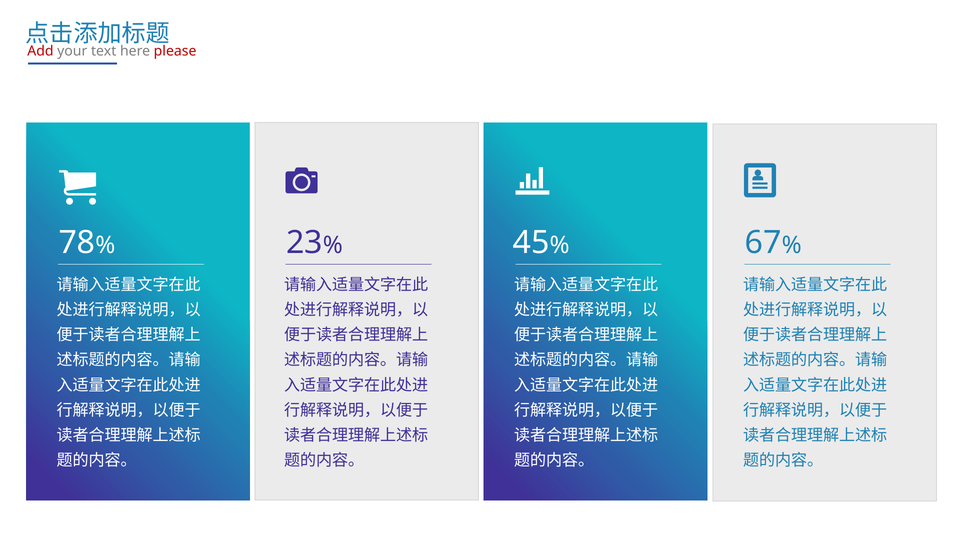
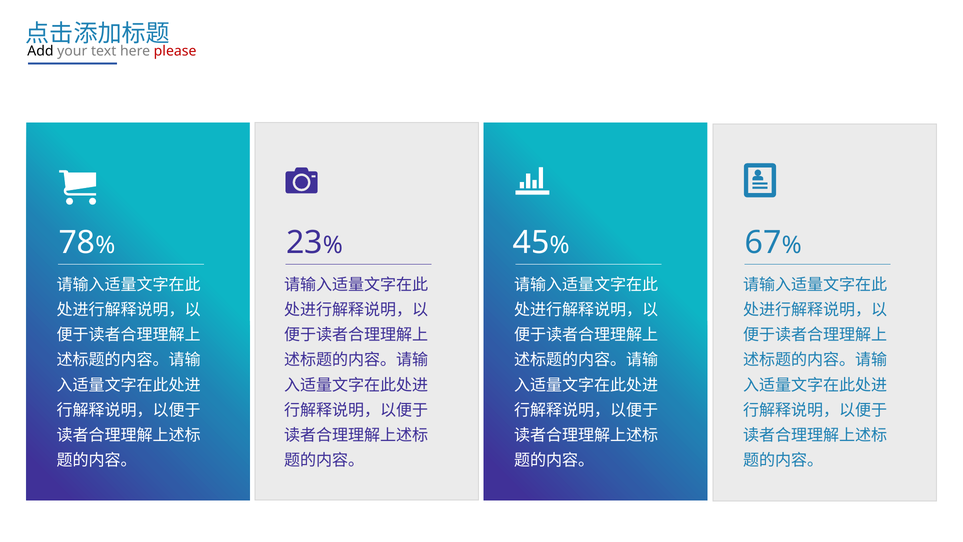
Add colour: red -> black (40, 51)
